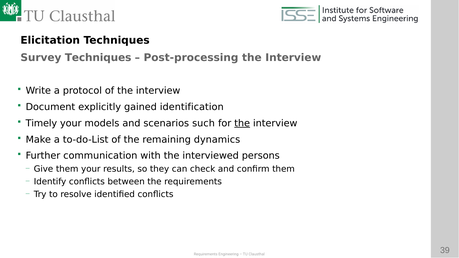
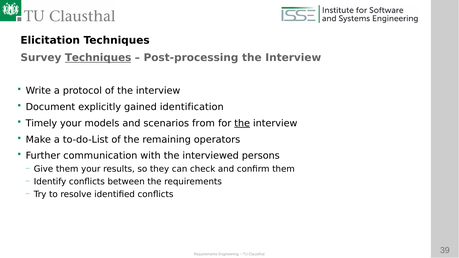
Techniques underline: none -> present (98, 58)
such: such -> from (203, 123)
dynamics: dynamics -> operators (217, 140)
